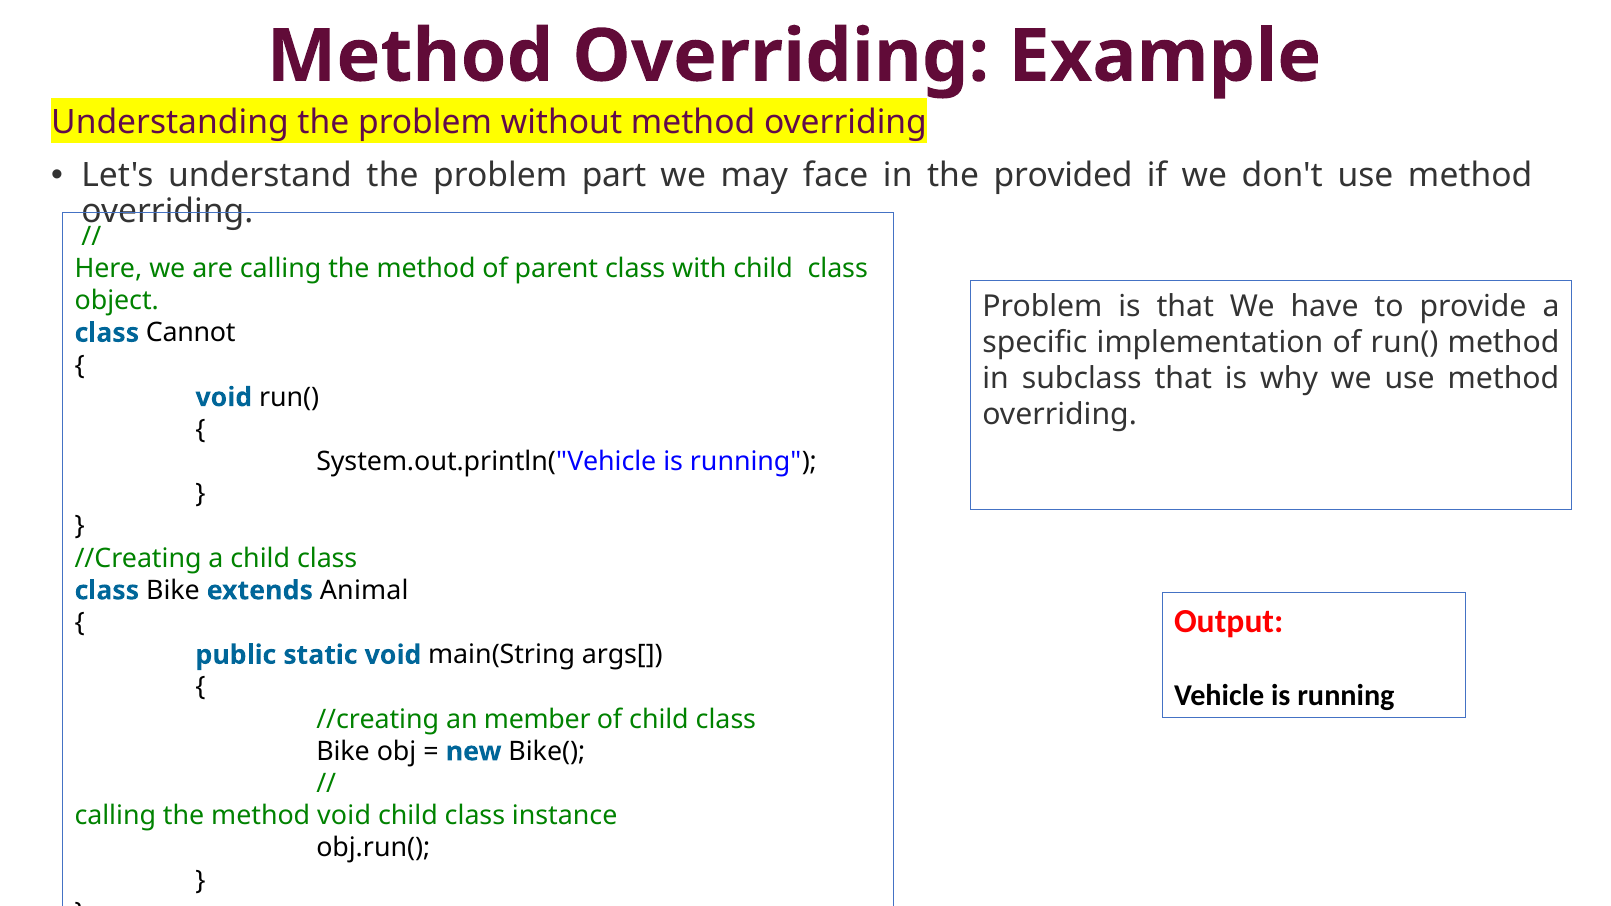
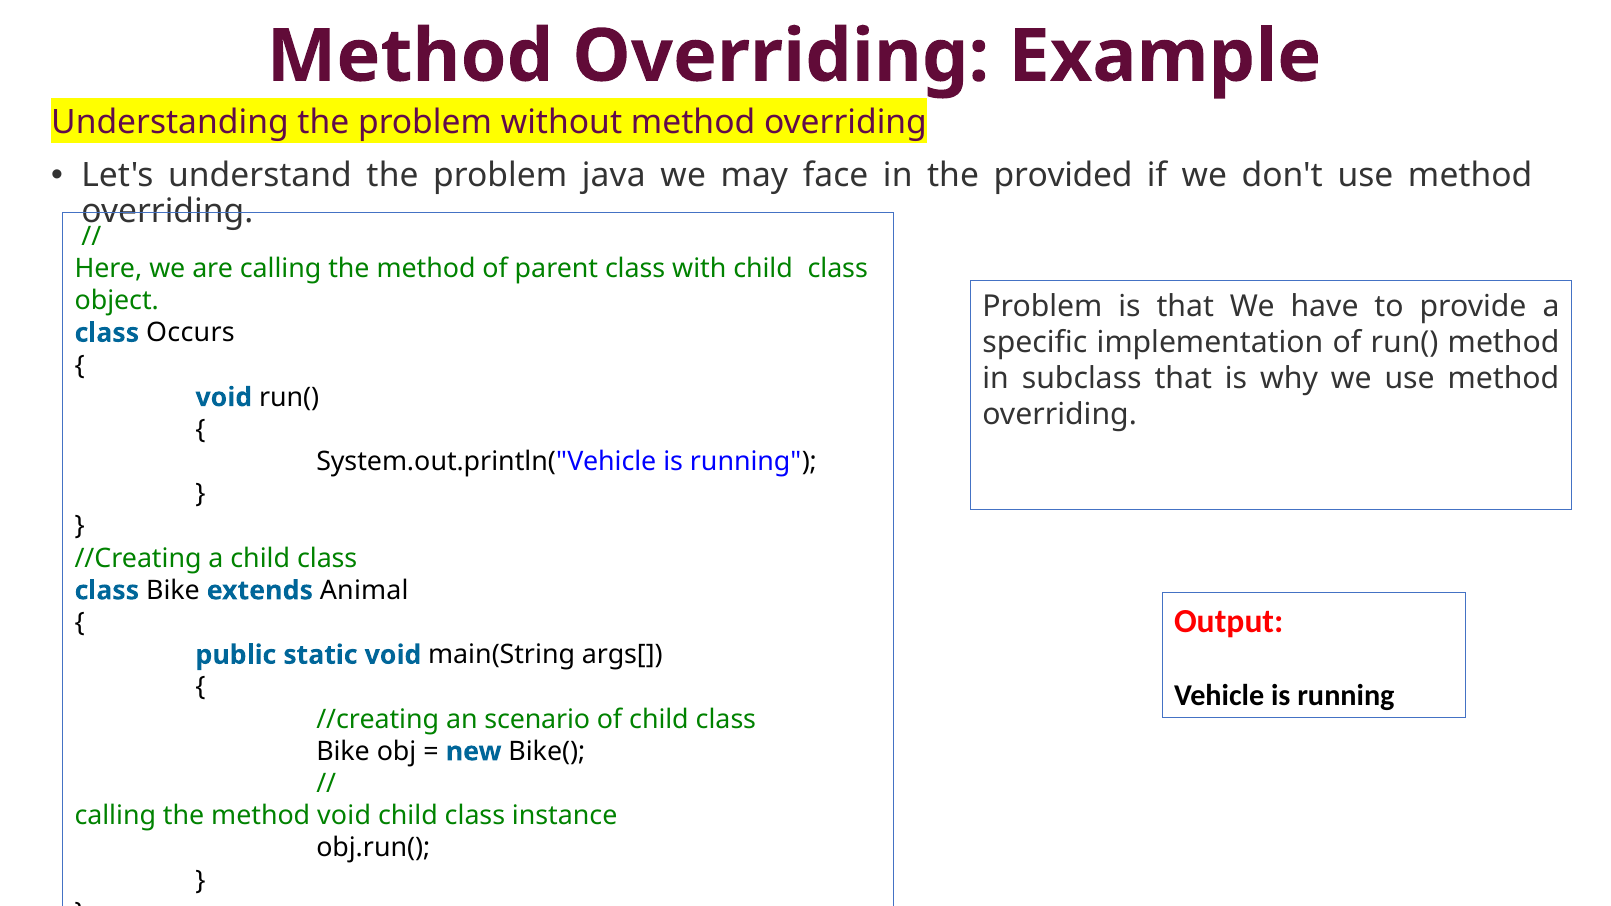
part: part -> java (614, 175)
Cannot: Cannot -> Occurs (190, 333)
member: member -> scenario (537, 719)
